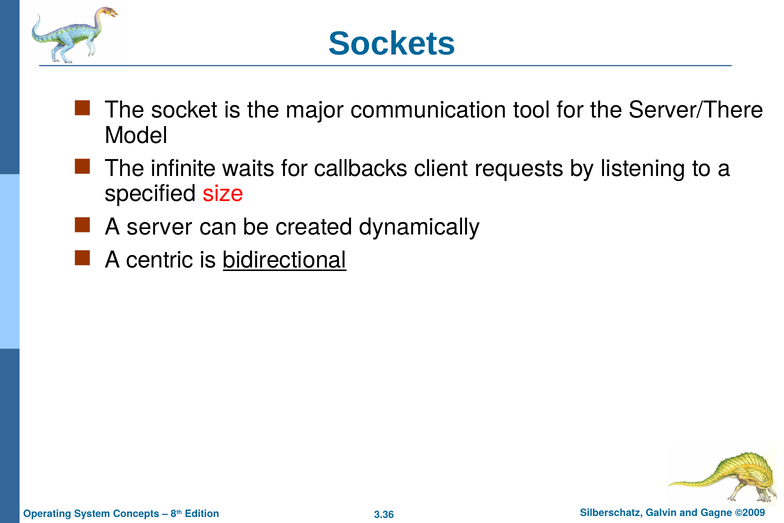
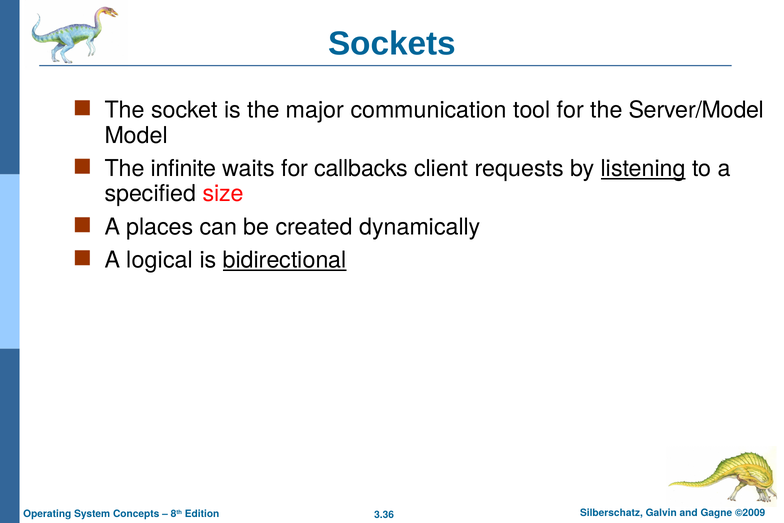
Server/There: Server/There -> Server/Model (696, 110)
listening underline: none -> present (643, 168)
server: server -> places (160, 227)
centric: centric -> logical (160, 260)
